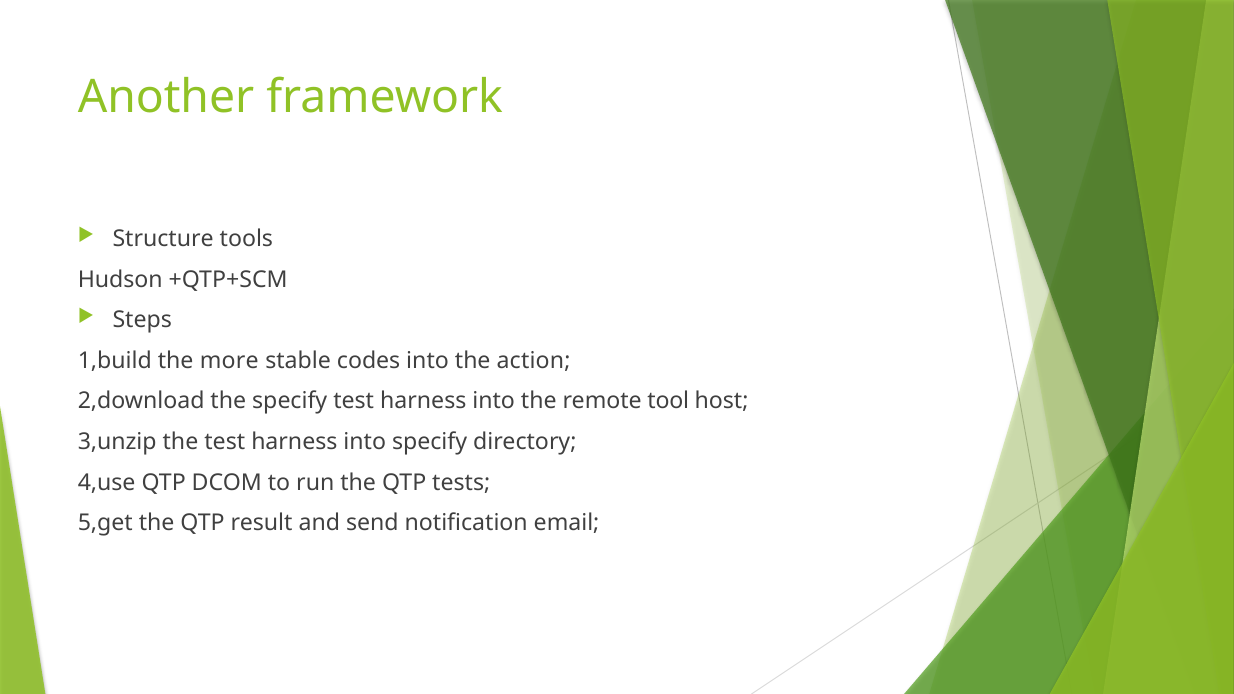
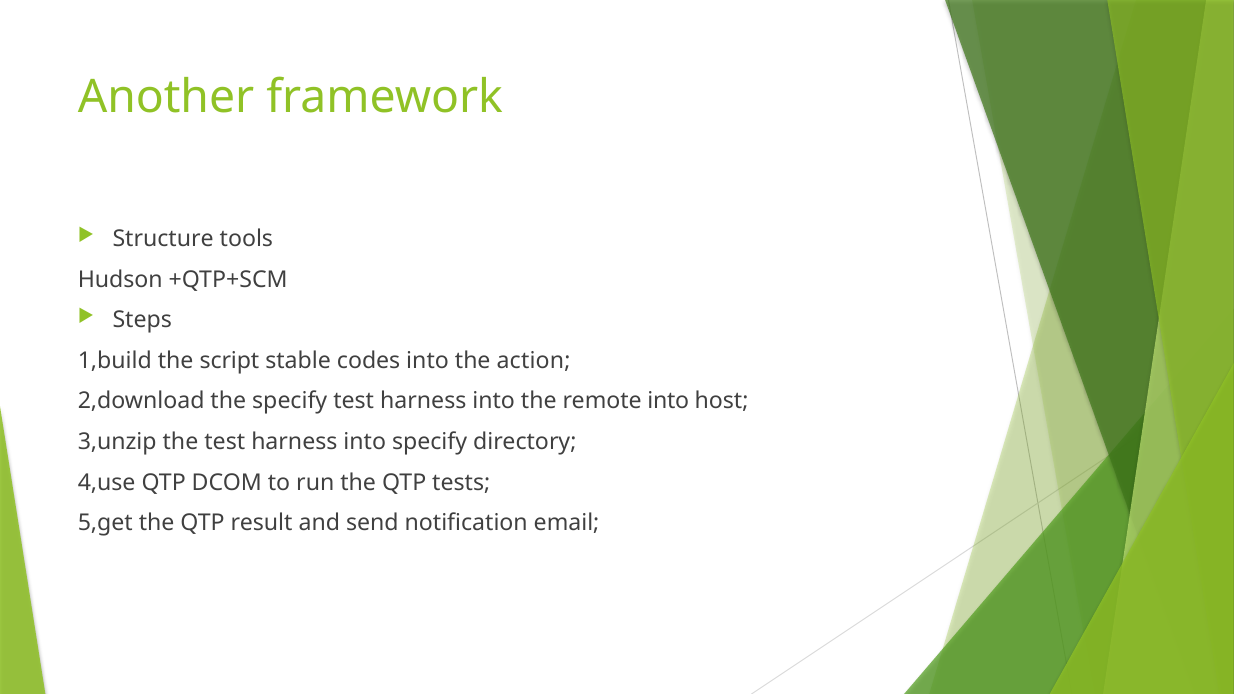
more: more -> script (229, 361)
remote tool: tool -> into (668, 401)
